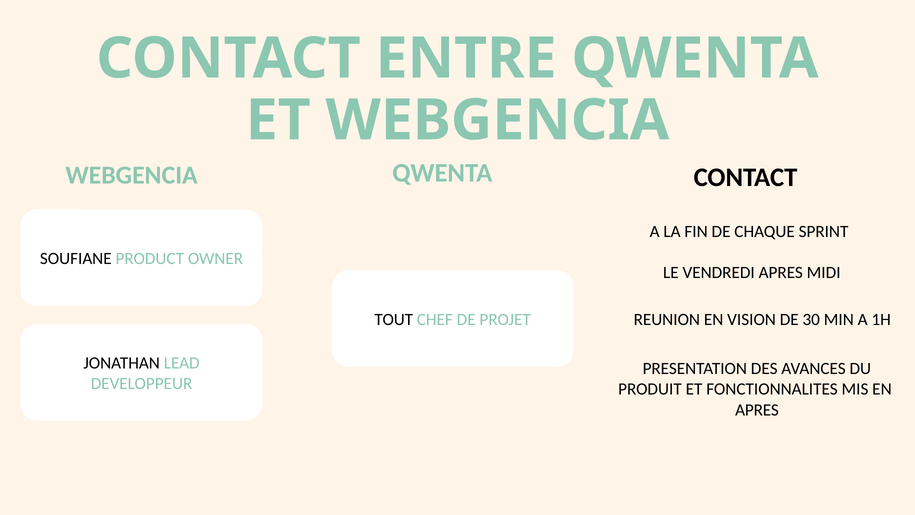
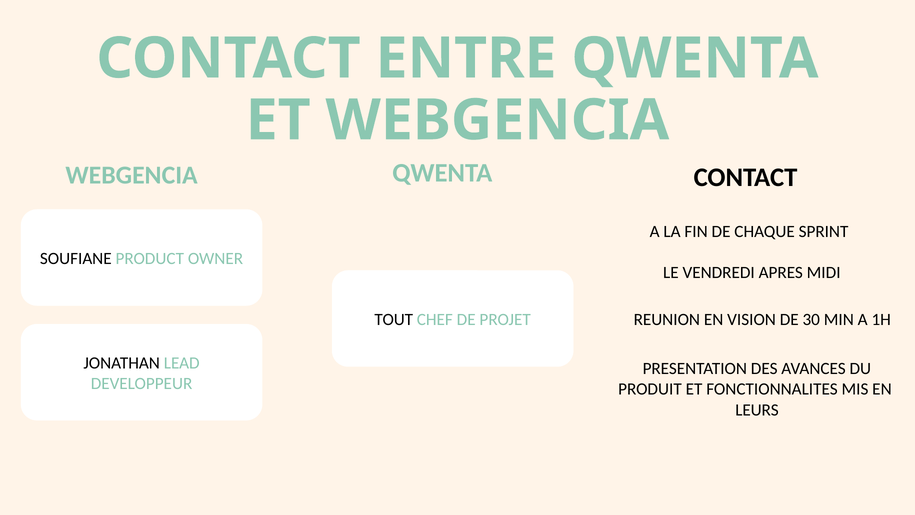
APRES: APRES -> LEURS (757, 410)
